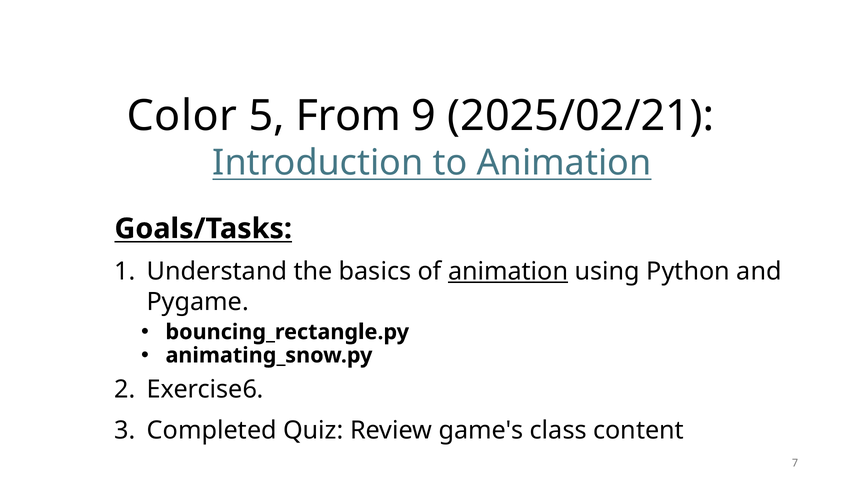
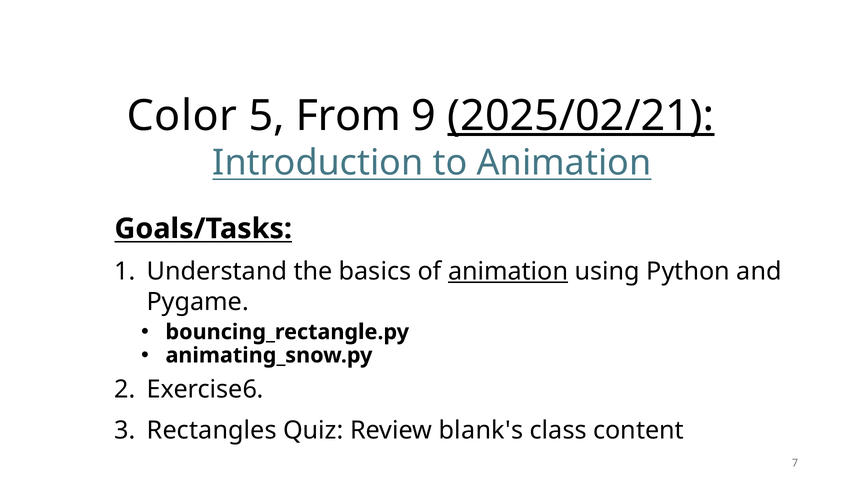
2025/02/21 underline: none -> present (581, 116)
Completed: Completed -> Rectangles (212, 430)
game's: game's -> blank's (481, 430)
